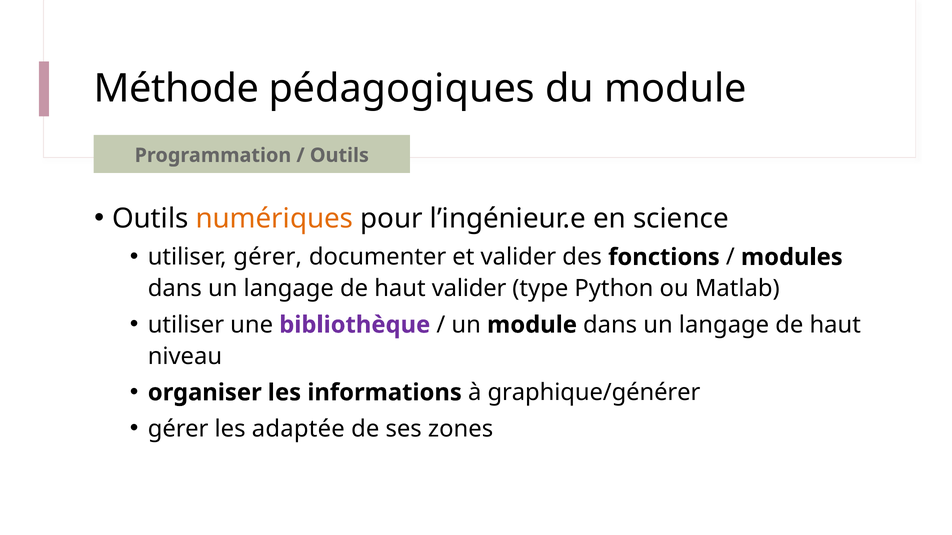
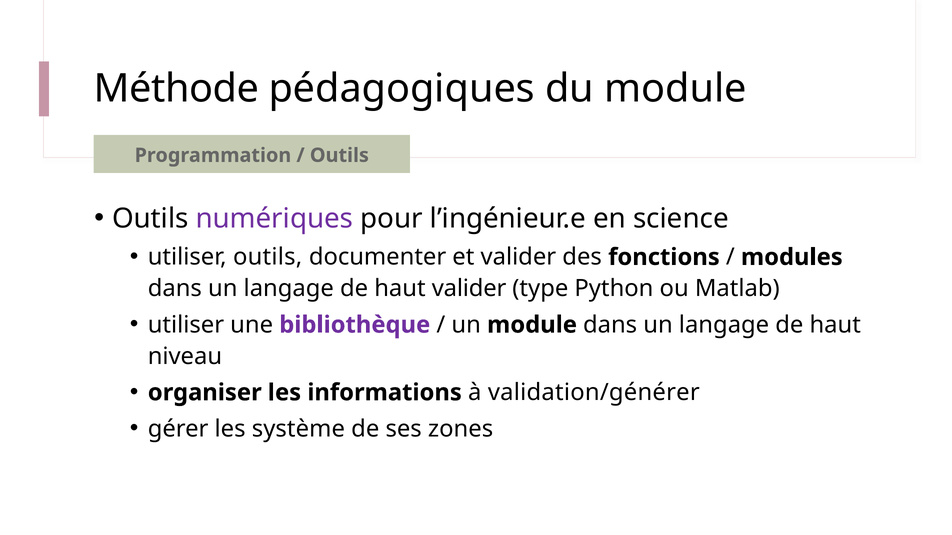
numériques colour: orange -> purple (274, 219)
utiliser gérer: gérer -> outils (268, 257)
graphique/générer: graphique/générer -> validation/générer (594, 393)
adaptée: adaptée -> système (298, 429)
